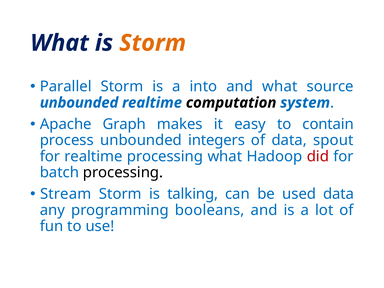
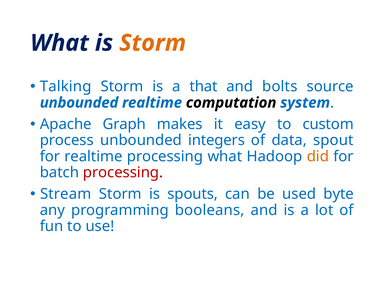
Parallel: Parallel -> Talking (66, 87)
into: into -> that (204, 87)
and what: what -> bolts (280, 87)
contain: contain -> custom (328, 124)
did colour: red -> orange (318, 156)
processing colour: black -> red (123, 173)
talking: talking -> spouts (193, 194)
used data: data -> byte (339, 194)
